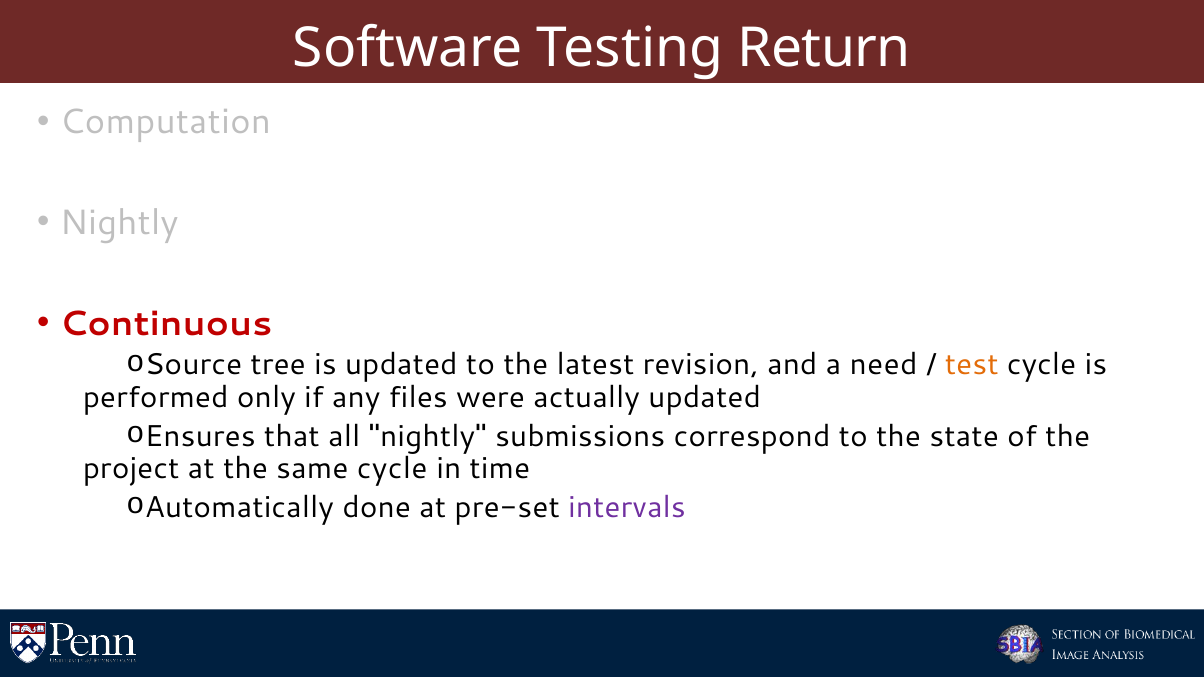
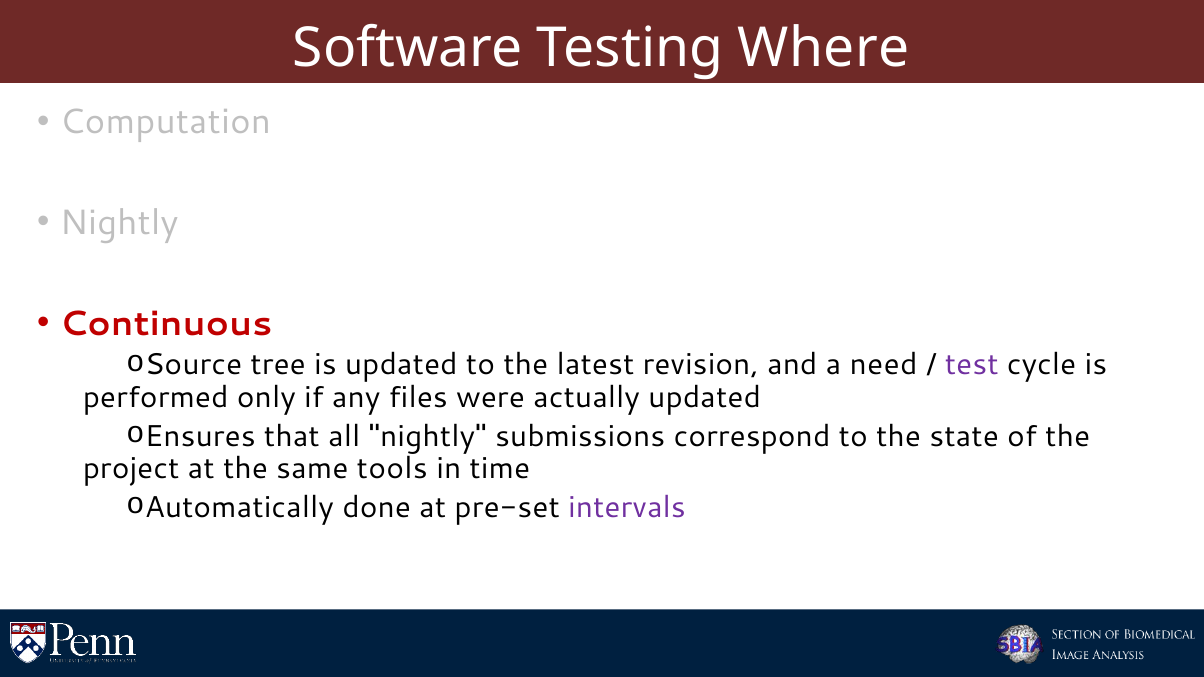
Return: Return -> Where (824, 48)
test colour: orange -> purple (972, 365)
same cycle: cycle -> tools (392, 469)
